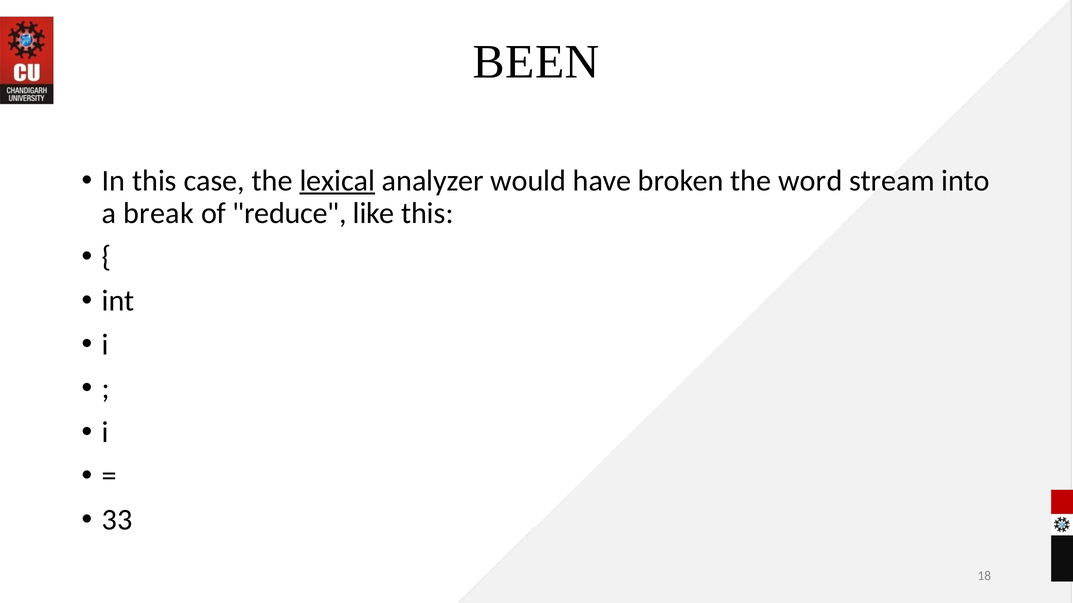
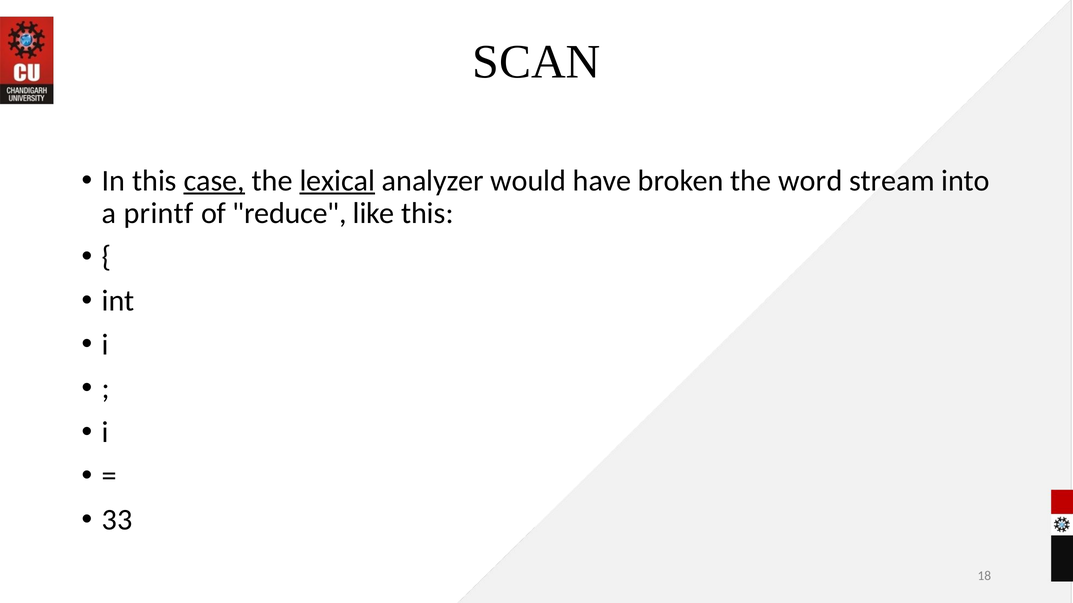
BEEN: BEEN -> SCAN (536, 62)
case underline: none -> present (214, 181)
break: break -> printf (159, 213)
